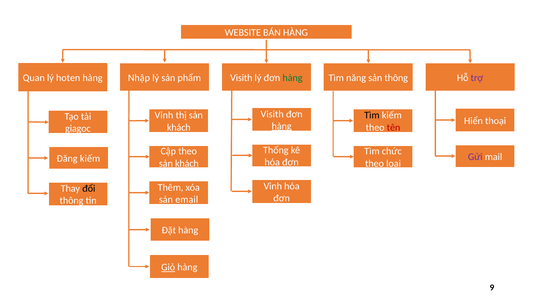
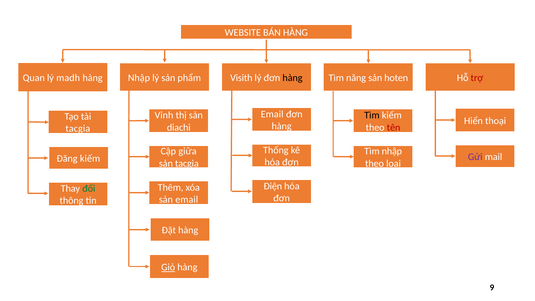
hoten: hoten -> madh (68, 78)
hàng colour: green -> black (293, 78)
sản thông: thông -> hoten (396, 78)
trợ colour: purple -> red (477, 78)
Visith: Visith -> Email (272, 114)
hàng underline: present -> none (282, 126)
khách: khách -> diachi (179, 127)
giagoc: giagoc -> tacgia (78, 129)
Cập theo: theo -> giữa (187, 151)
Tìm chức: chức -> nhập (392, 151)
khách: khách -> tacgia (187, 163)
Vinh: Vinh -> Điện (273, 186)
đổi colour: black -> green (89, 189)
